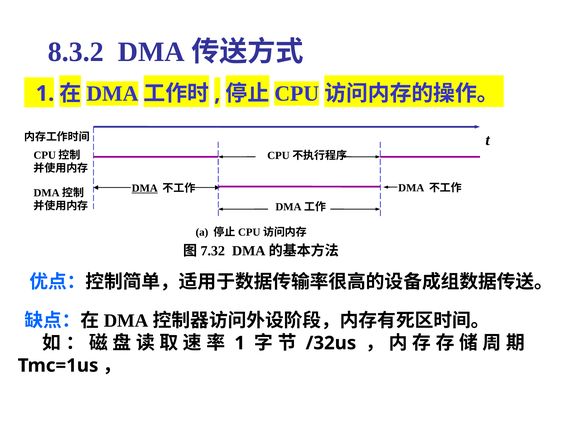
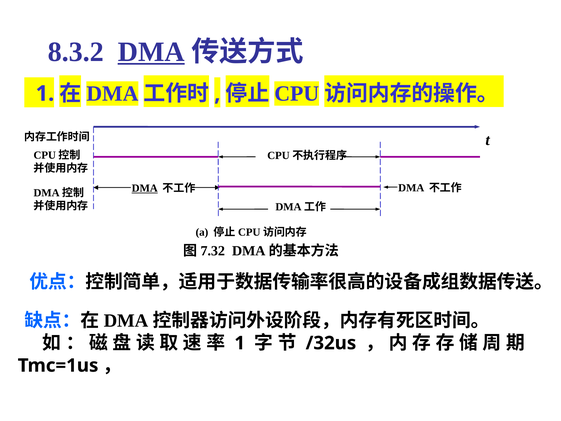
DMA underline: none -> present (151, 52)
